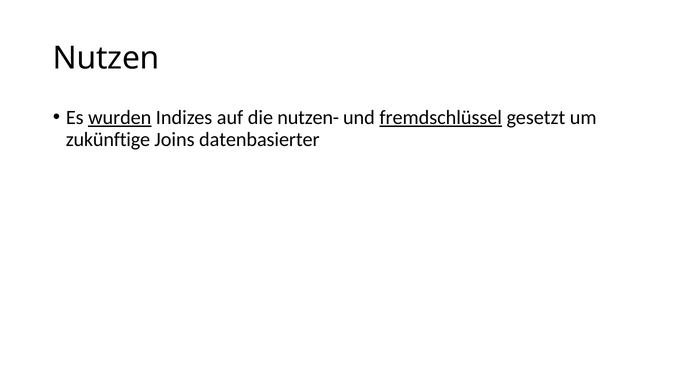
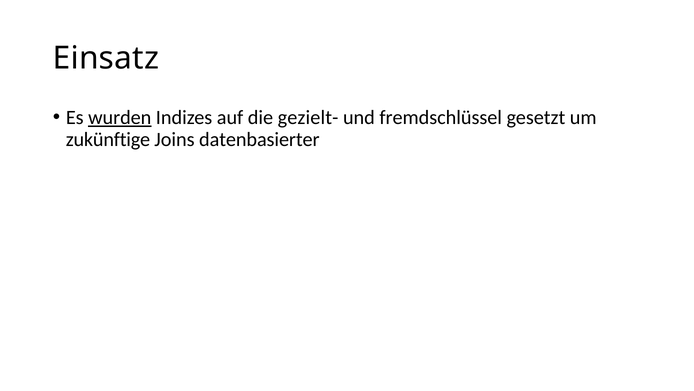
Nutzen: Nutzen -> Einsatz (106, 58)
nutzen-: nutzen- -> gezielt- (308, 117)
fremdschlüssel underline: present -> none (441, 117)
